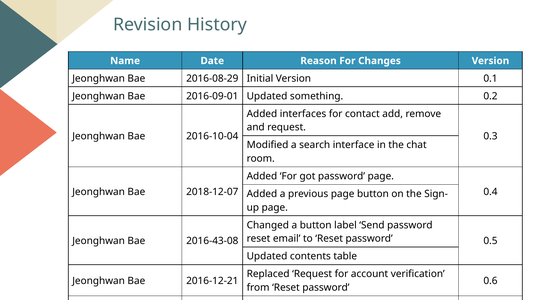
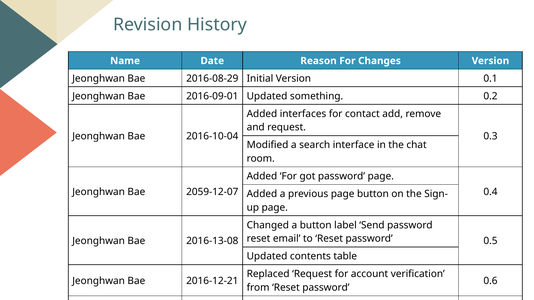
2018-12-07: 2018-12-07 -> 2059-12-07 (212, 192)
2016-43-08: 2016-43-08 -> 2016-13-08 (212, 241)
